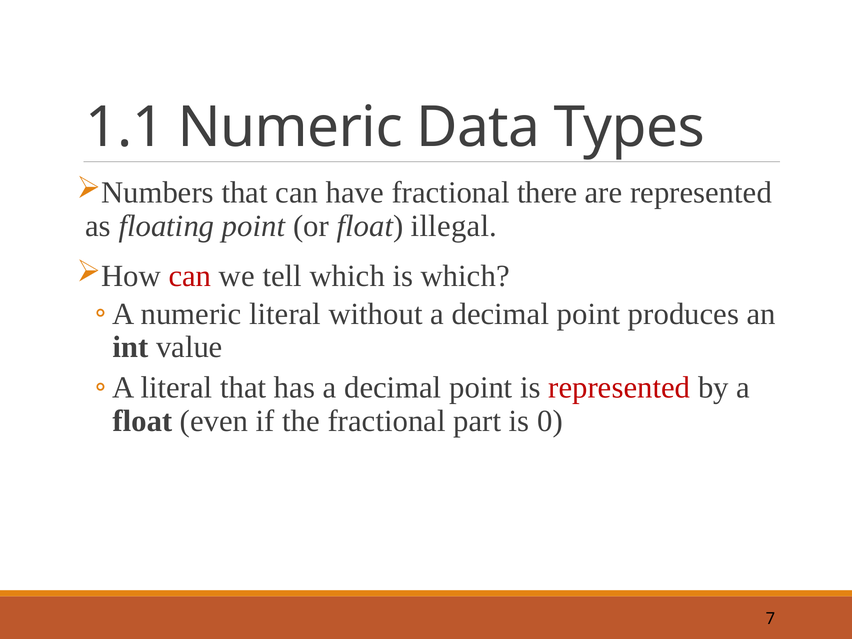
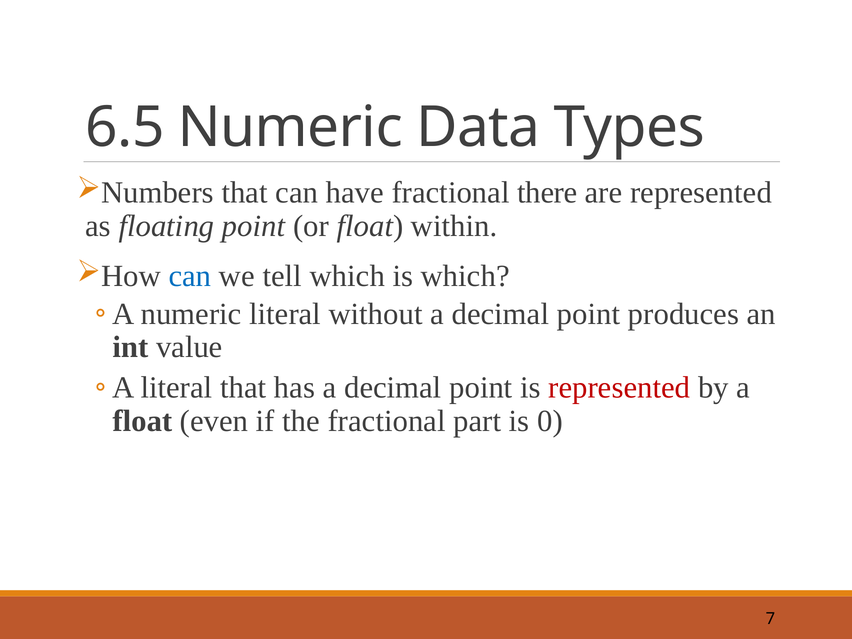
1.1: 1.1 -> 6.5 (125, 127)
illegal: illegal -> within (454, 226)
can colour: red -> blue (190, 276)
